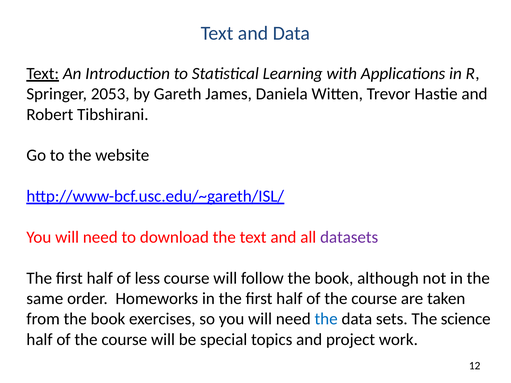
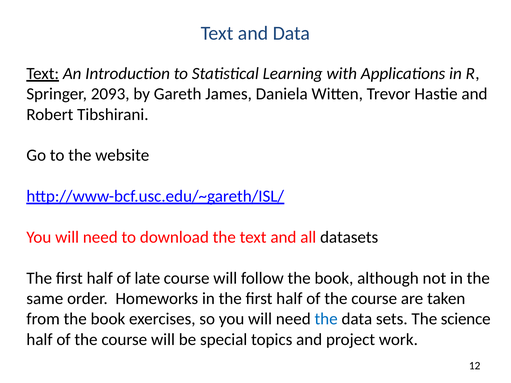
2053: 2053 -> 2093 (110, 94)
datasets colour: purple -> black (349, 237)
less: less -> late (147, 278)
